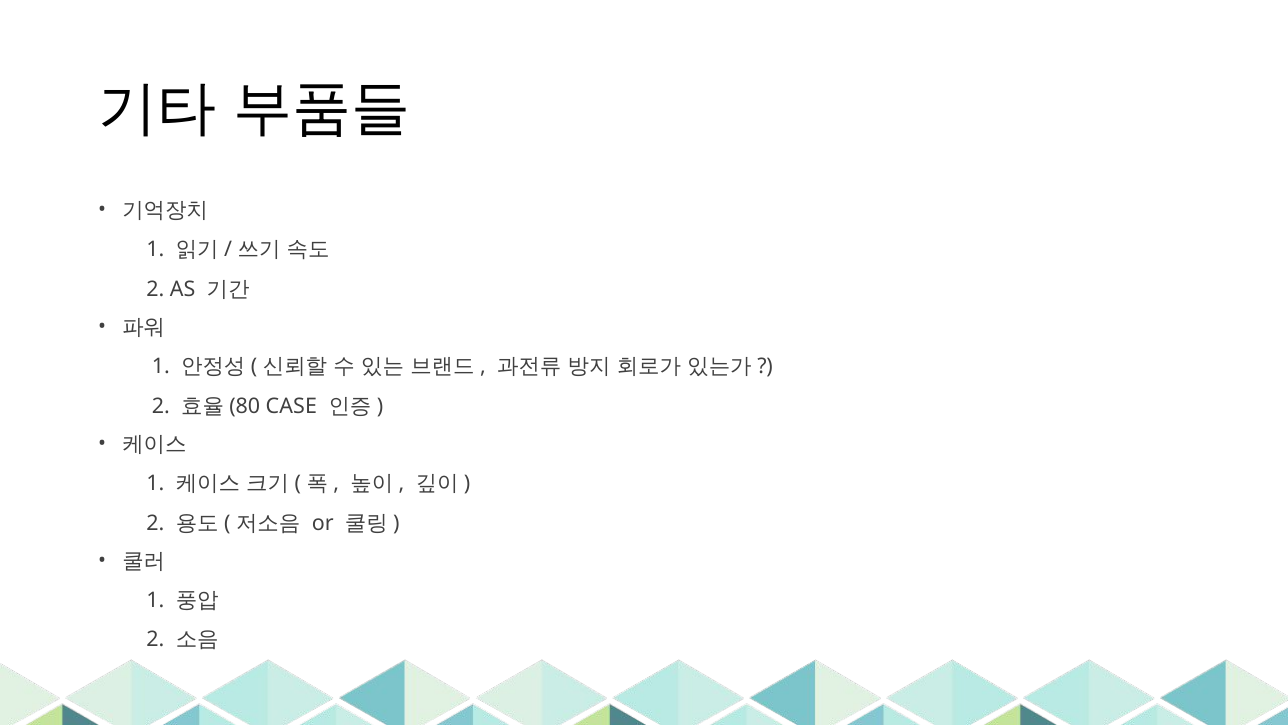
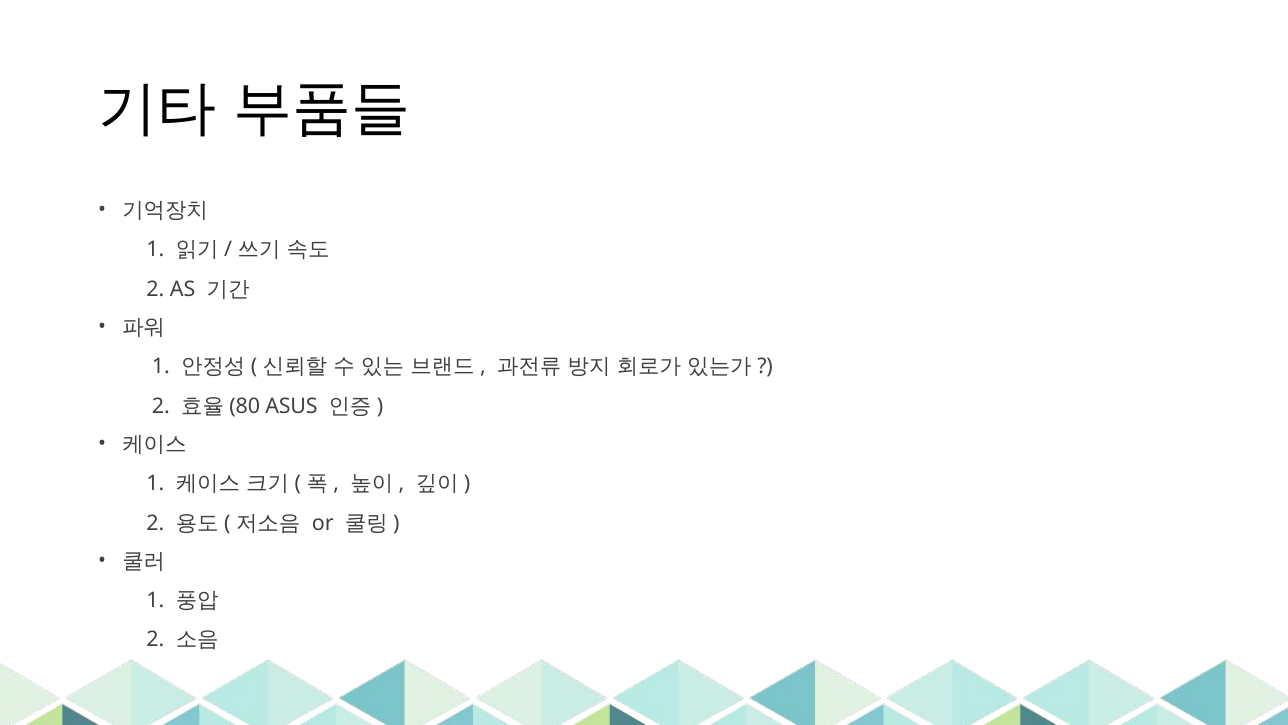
CASE: CASE -> ASUS (291, 406)
